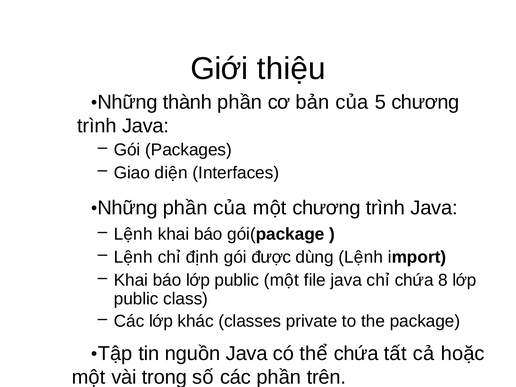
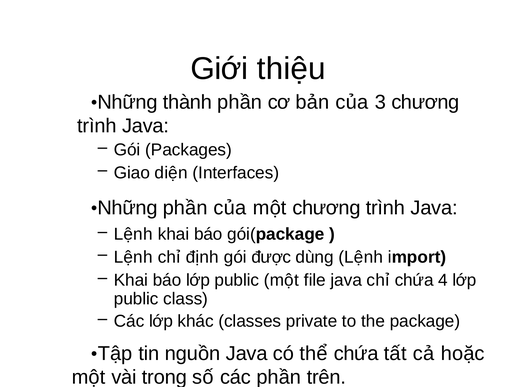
5: 5 -> 3 (380, 102)
8: 8 -> 4 (443, 280)
